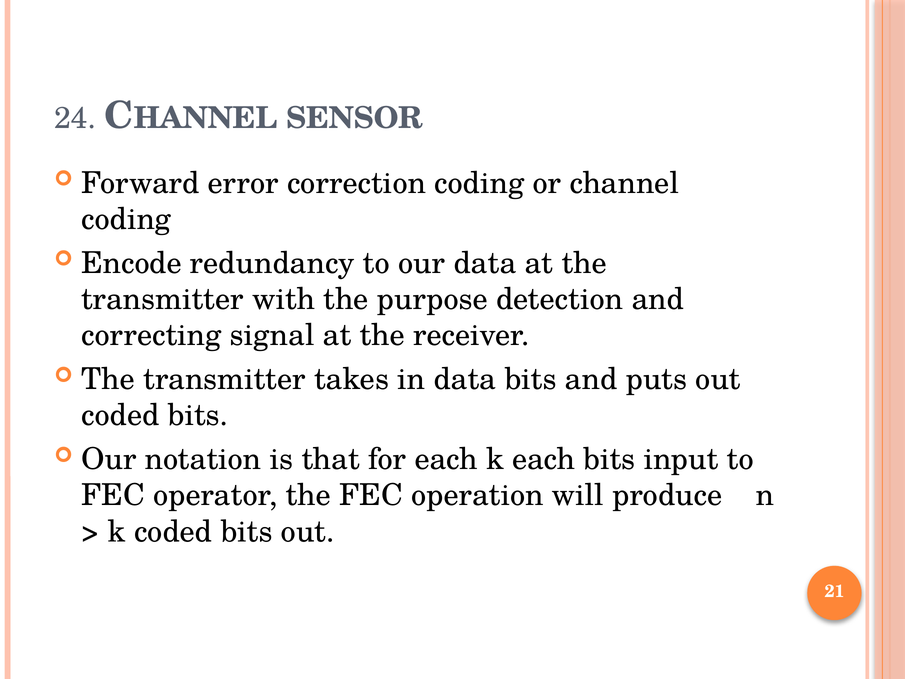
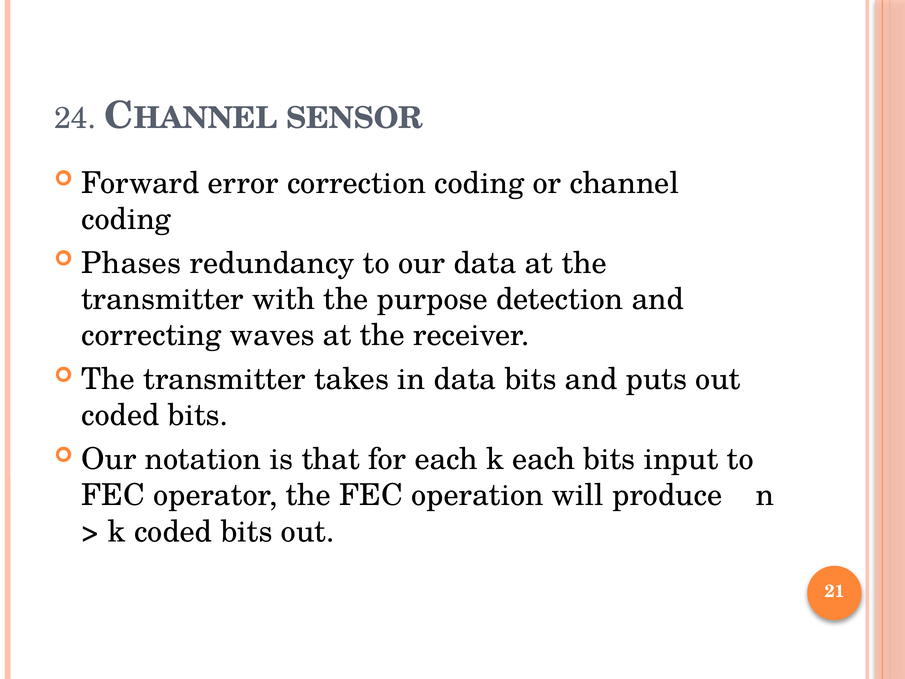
Encode: Encode -> Phases (131, 263)
signal: signal -> waves (272, 335)
